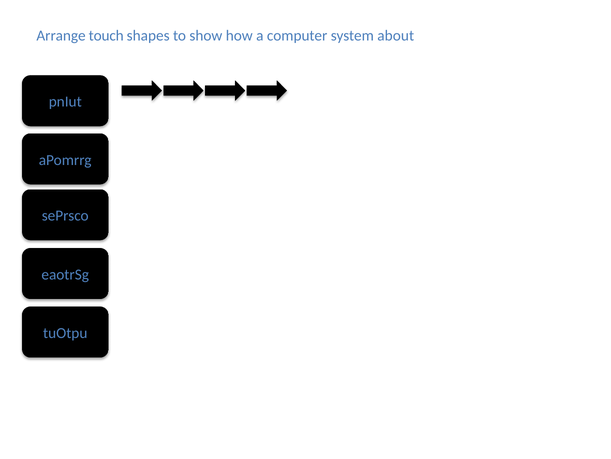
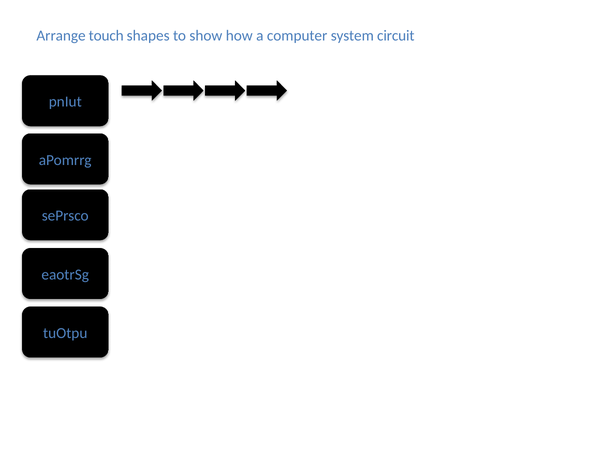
about: about -> circuit (396, 35)
